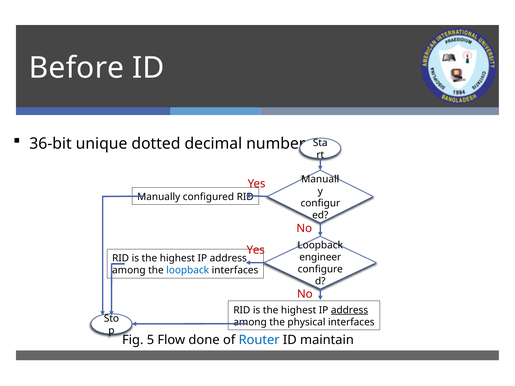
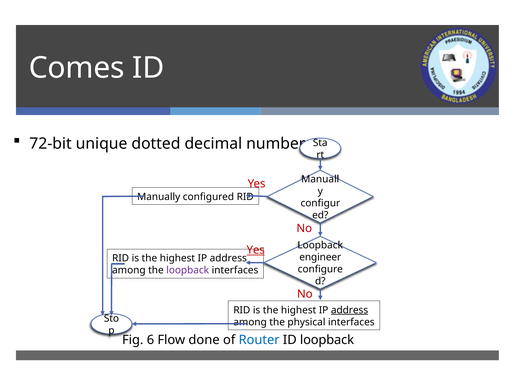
Before: Before -> Comes (77, 68)
36-bit: 36-bit -> 72-bit (51, 144)
Yes underline: none -> present (256, 250)
loopback colour: blue -> purple (188, 270)
5: 5 -> 6 (150, 340)
ID maintain: maintain -> loopback (327, 340)
